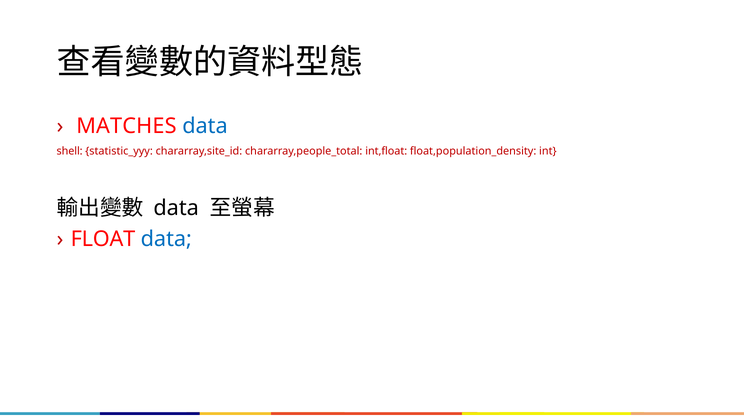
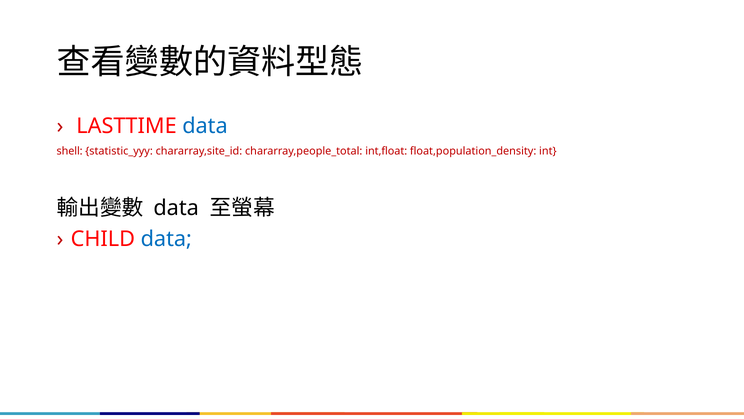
MATCHES: MATCHES -> LASTTIME (126, 126)
FLOAT: FLOAT -> CHILD (103, 239)
